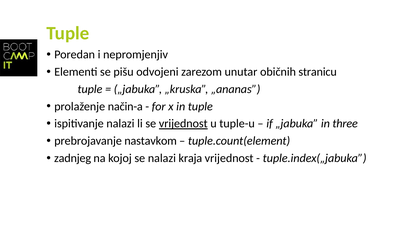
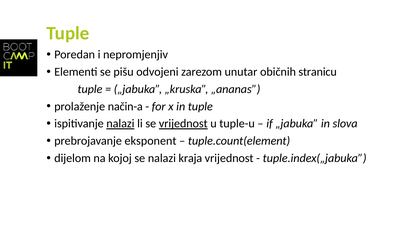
nalazi underline: none -> present (120, 124)
three: three -> slova (345, 124)
nastavkom: nastavkom -> eksponent (151, 141)
zadnjeg: zadnjeg -> dijelom (73, 158)
